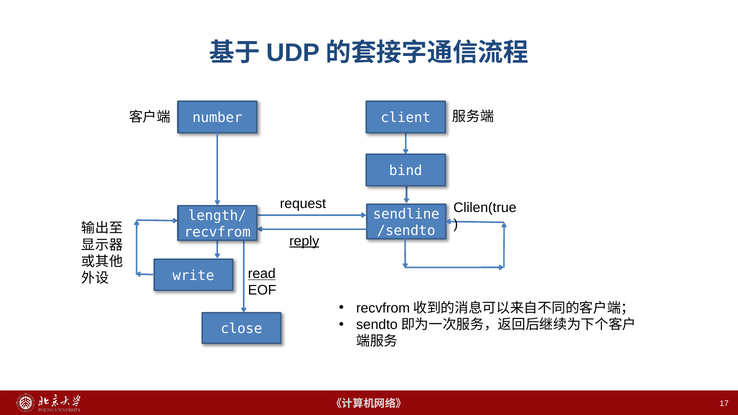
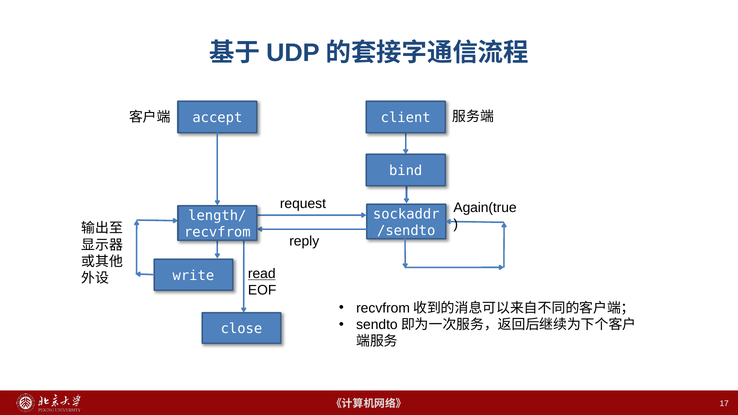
number: number -> accept (217, 118)
Clilen(true: Clilen(true -> Again(true (485, 208)
sendline: sendline -> sockaddr (406, 214)
reply underline: present -> none (304, 241)
